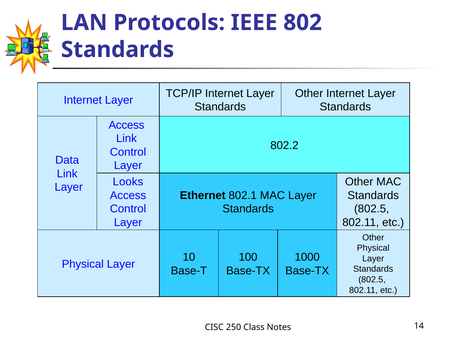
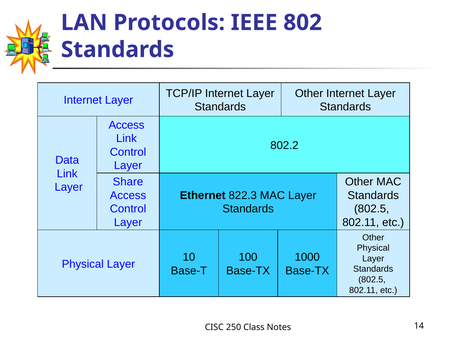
Looks: Looks -> Share (128, 182)
802.1: 802.1 -> 822.3 (243, 196)
